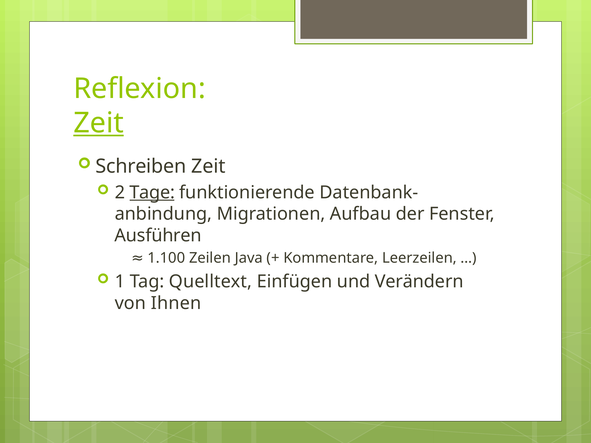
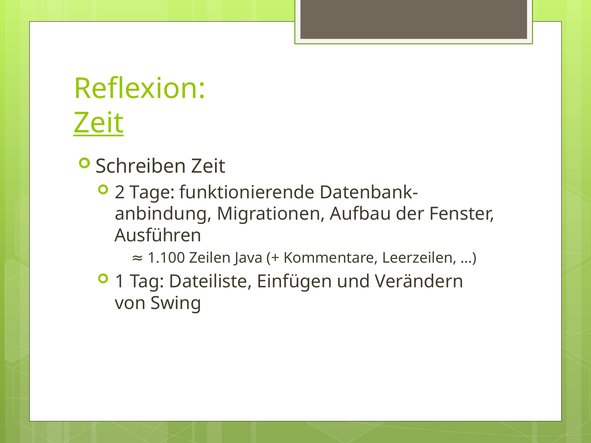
Tage underline: present -> none (152, 192)
Quelltext: Quelltext -> Dateiliste (211, 282)
Ihnen: Ihnen -> Swing (176, 303)
